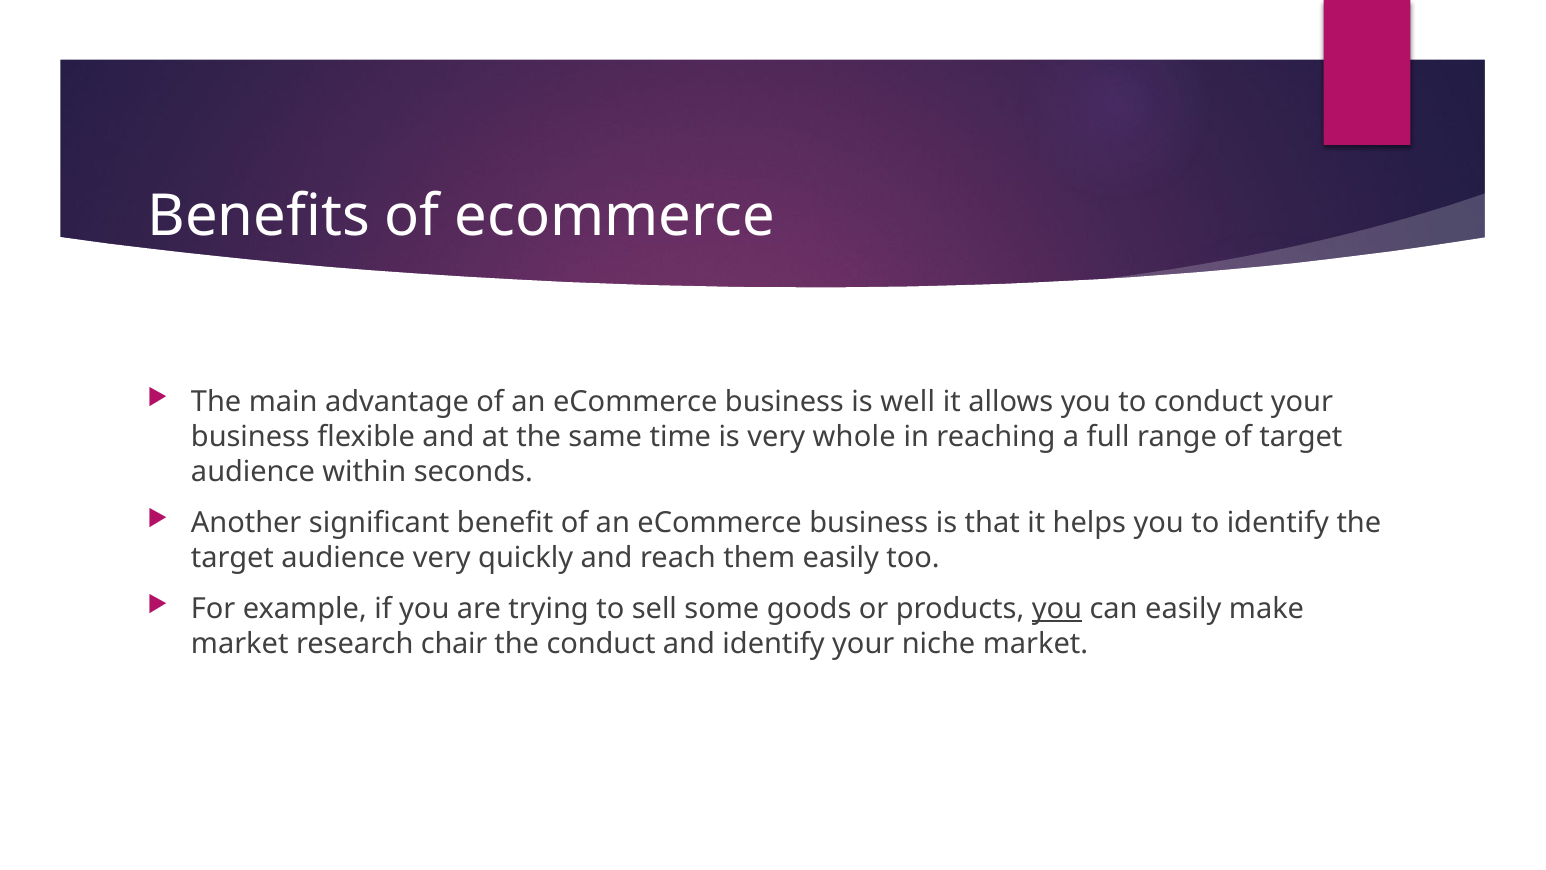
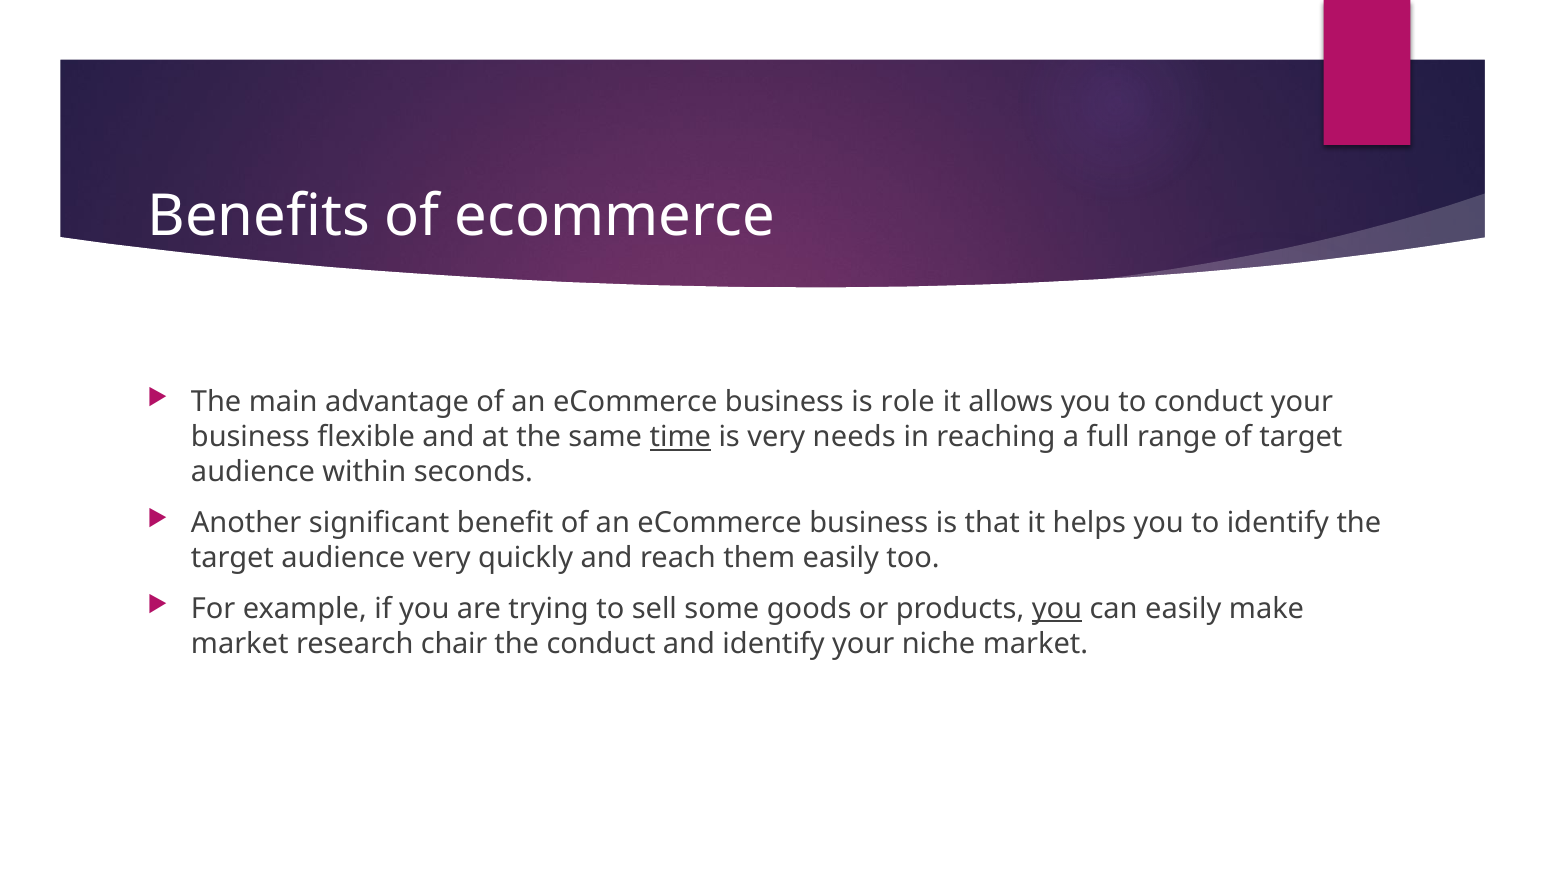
well: well -> role (908, 402)
time underline: none -> present (680, 437)
whole: whole -> needs (854, 437)
